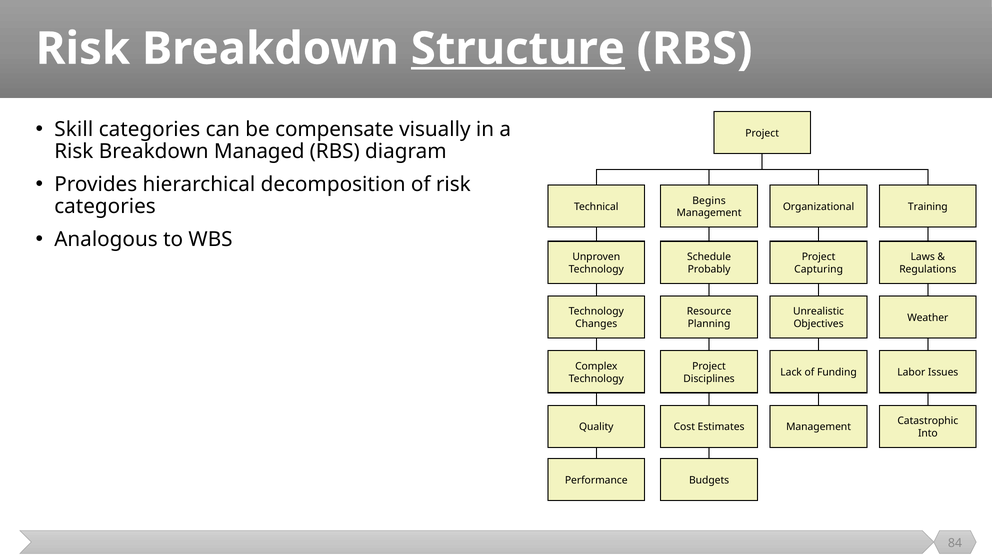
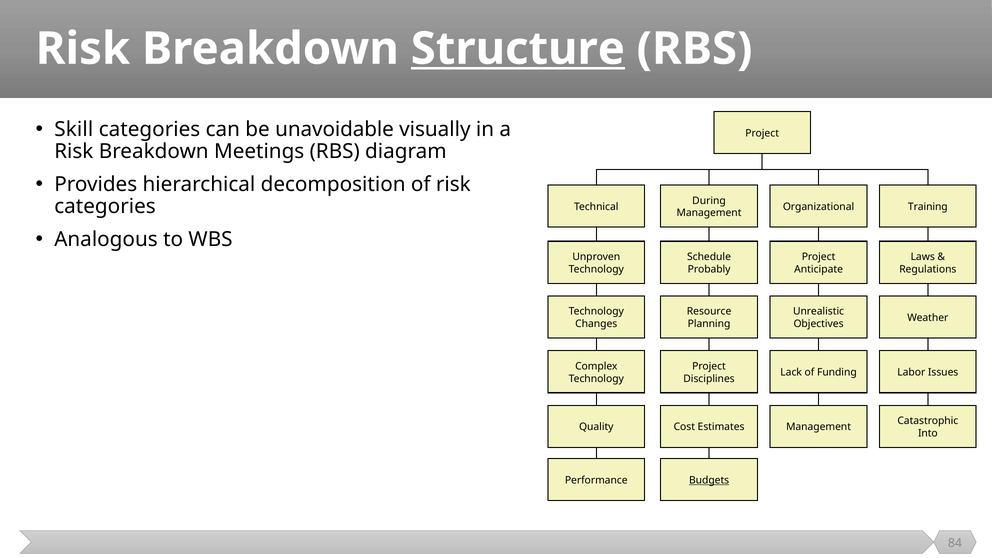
compensate: compensate -> unavoidable (335, 129)
Managed: Managed -> Meetings (259, 152)
Begins: Begins -> During (709, 201)
Capturing: Capturing -> Anticipate (819, 269)
Budgets underline: none -> present (709, 480)
